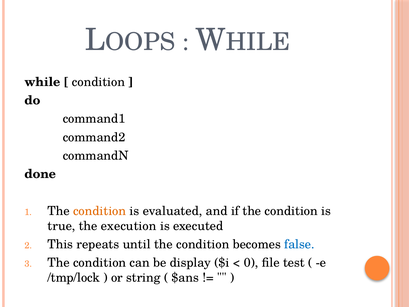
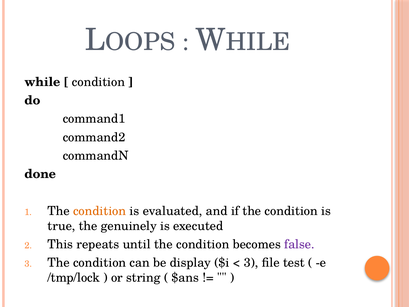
execution: execution -> genuinely (129, 226)
false colour: blue -> purple (299, 244)
0: 0 -> 3 (251, 263)
